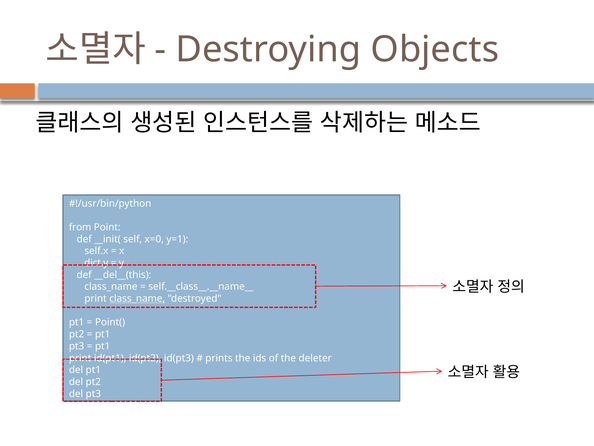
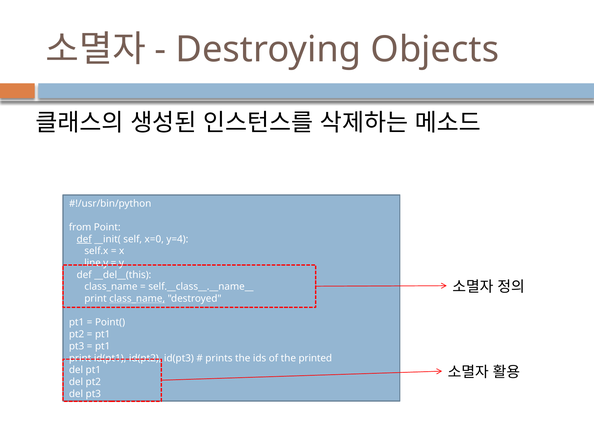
def underline: none -> present (84, 239)
y=1: y=1 -> y=4 (177, 239)
dict.y: dict.y -> line.y (96, 263)
deleter: deleter -> printed (315, 358)
